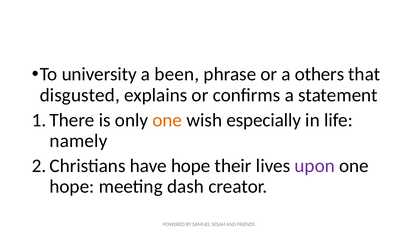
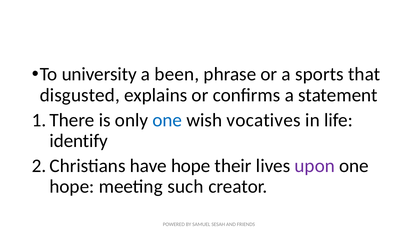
others: others -> sports (319, 74)
one colour: orange -> blue (167, 120)
especially: especially -> vocatives (264, 120)
namely: namely -> identify (79, 141)
dash: dash -> such (185, 187)
